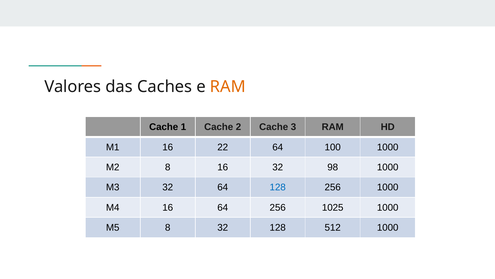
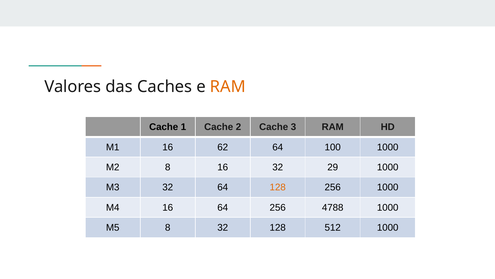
22: 22 -> 62 (223, 147)
98: 98 -> 29 (333, 167)
128 colour: blue -> orange (278, 187)
1025: 1025 -> 4788 (333, 207)
